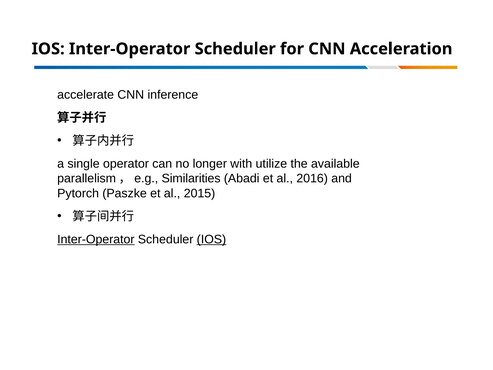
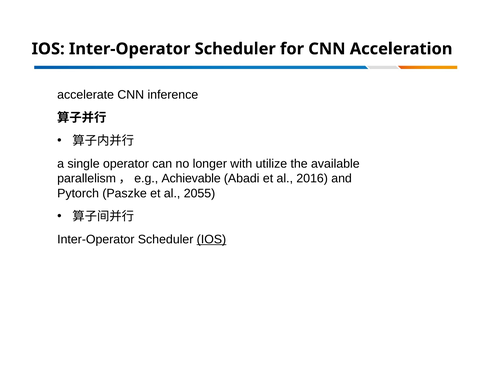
Similarities: Similarities -> Achievable (191, 178)
2015: 2015 -> 2055 (199, 193)
Inter-Operator underline: present -> none (96, 239)
